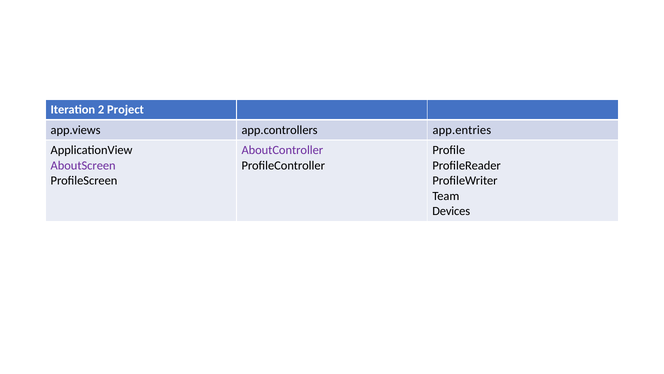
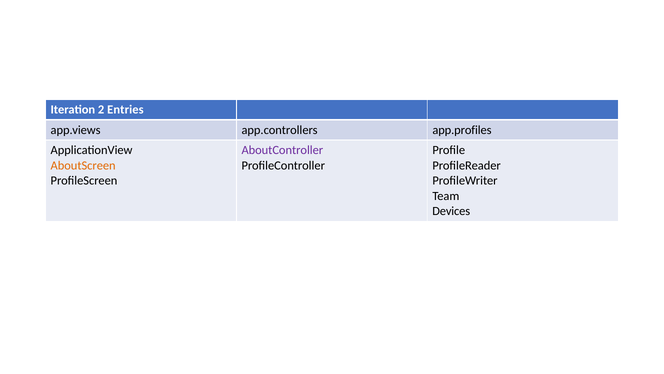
Project: Project -> Entries (125, 110)
app.entries: app.entries -> app.profiles (462, 130)
AboutScreen colour: purple -> orange (83, 165)
